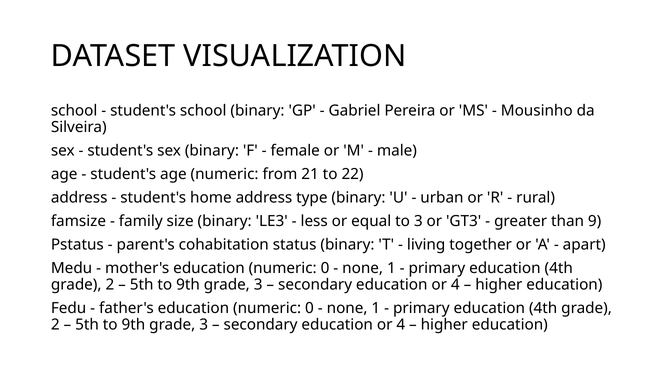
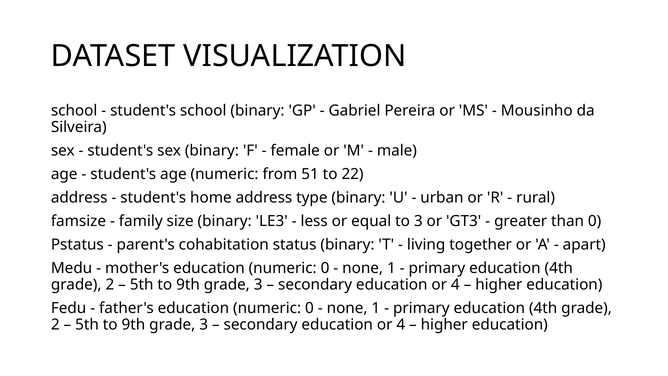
21: 21 -> 51 (310, 174)
than 9: 9 -> 0 (595, 221)
